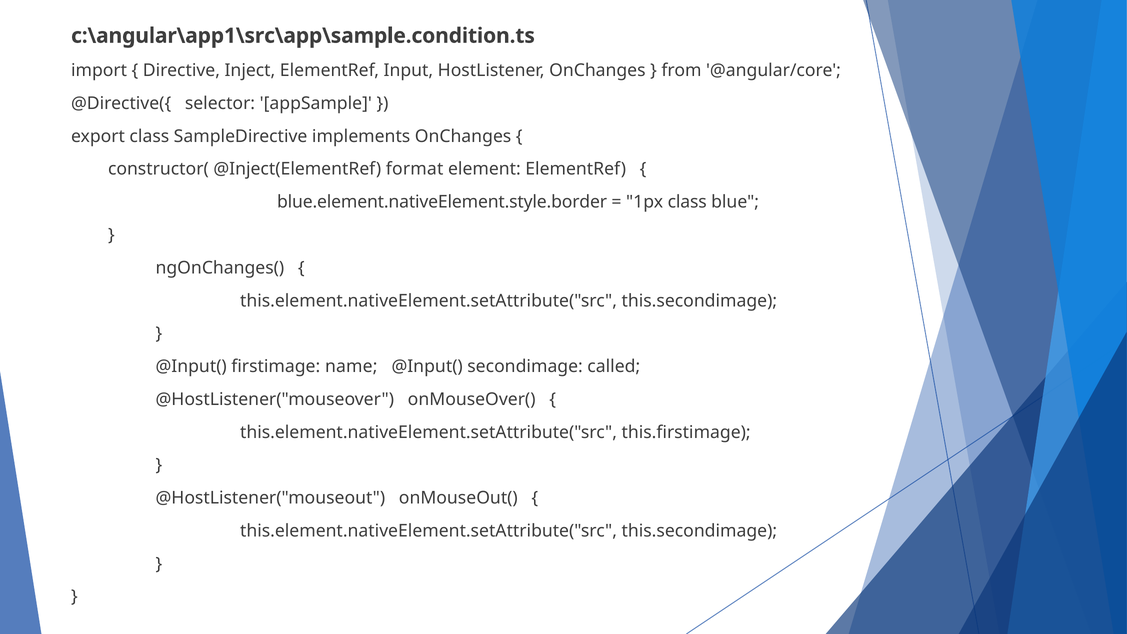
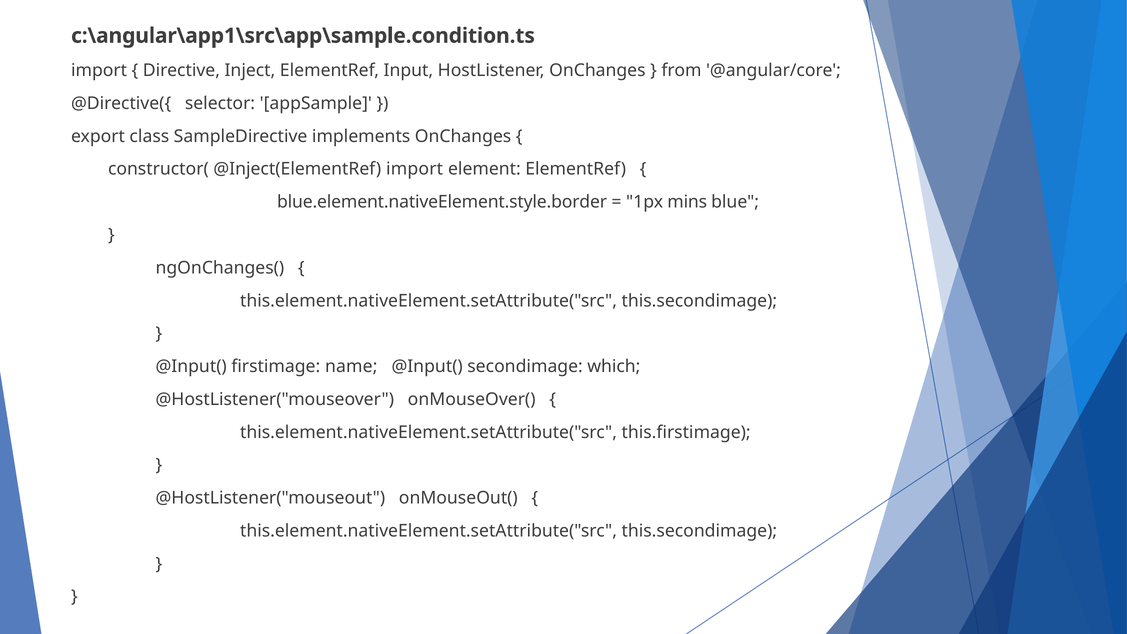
@Inject(ElementRef format: format -> import (415, 169)
1px class: class -> mins (687, 202)
called: called -> which (614, 366)
